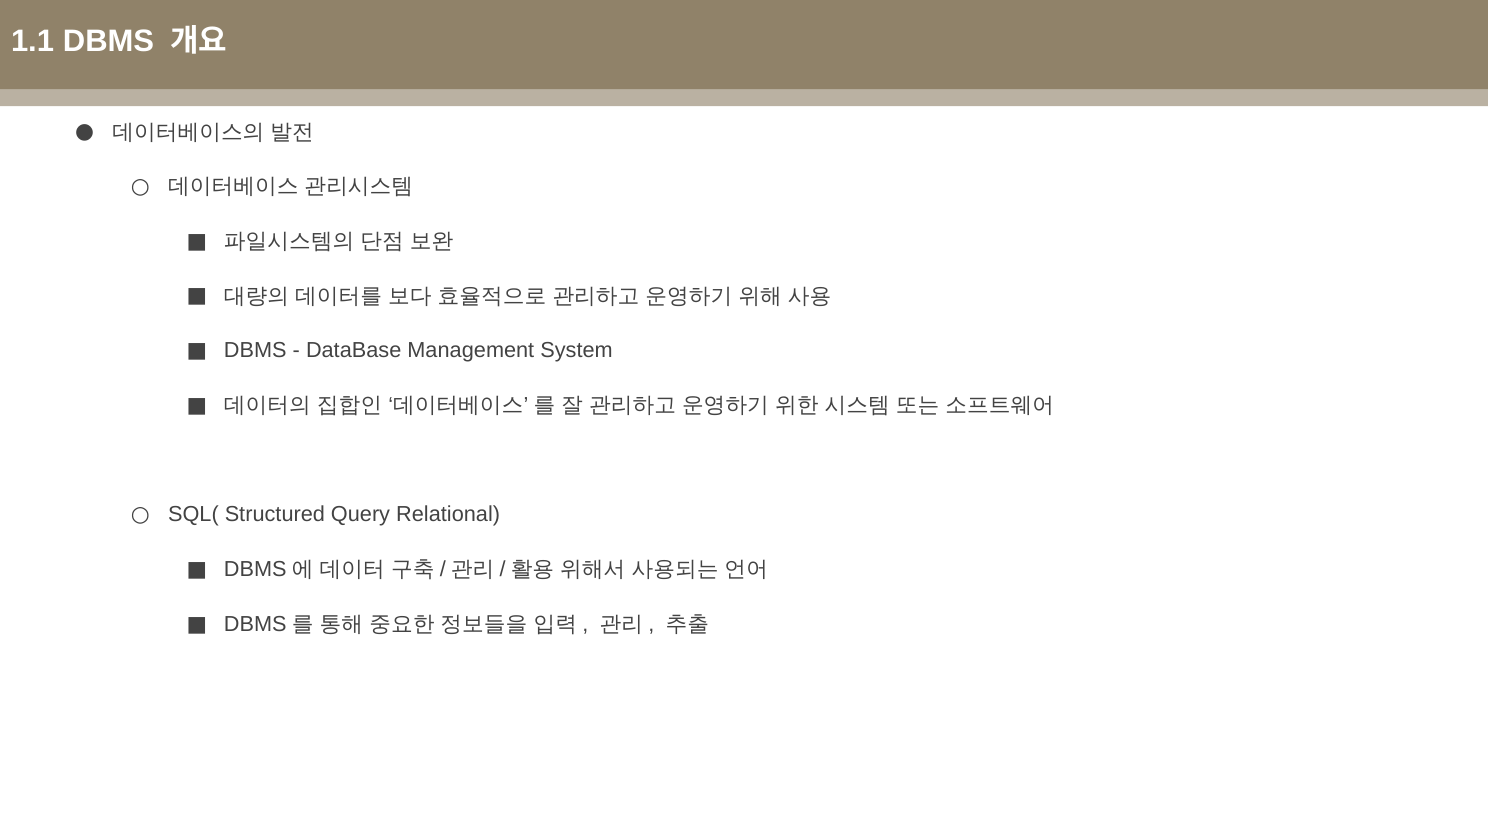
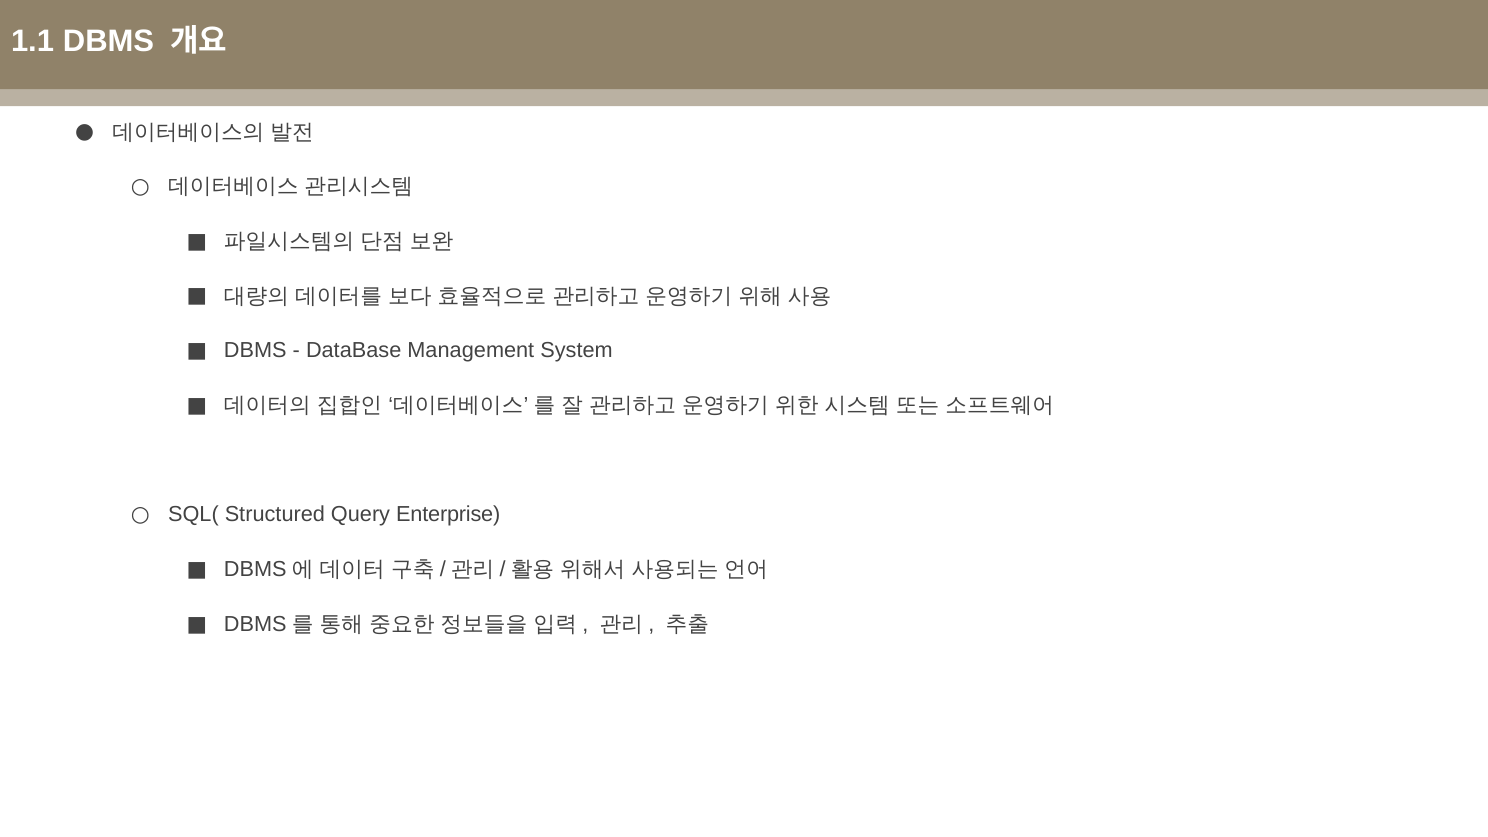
Relational: Relational -> Enterprise (448, 515)
